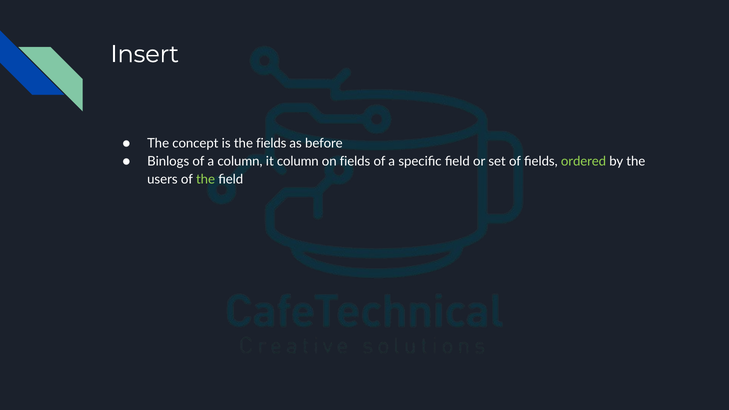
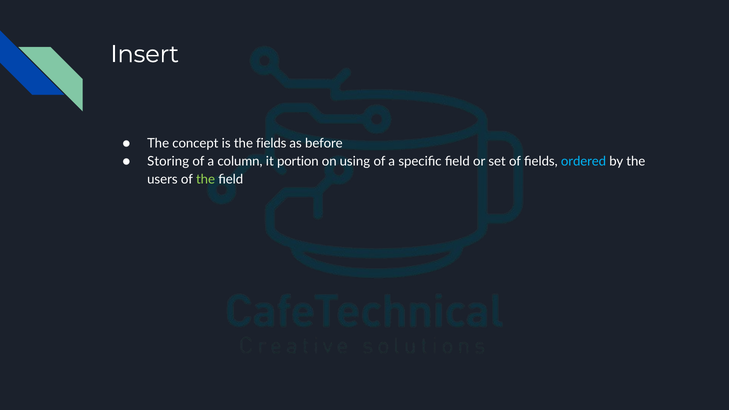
Binlogs: Binlogs -> Storing (168, 161)
it column: column -> portion (298, 161)
on fields: fields -> using (355, 161)
ordered colour: light green -> light blue (584, 161)
